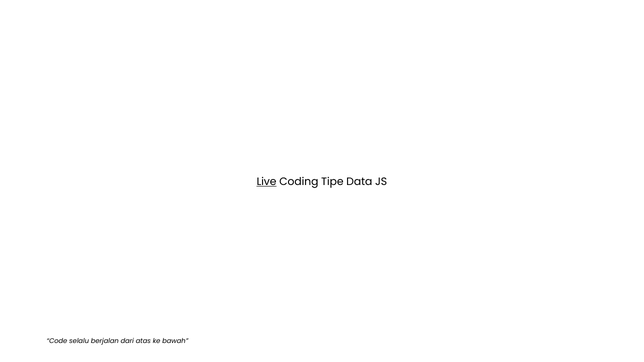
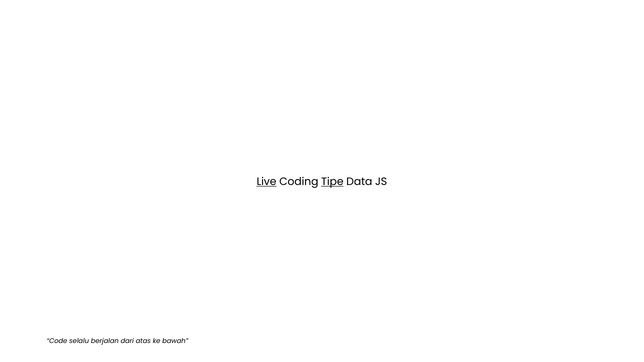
Tipe underline: none -> present (332, 182)
